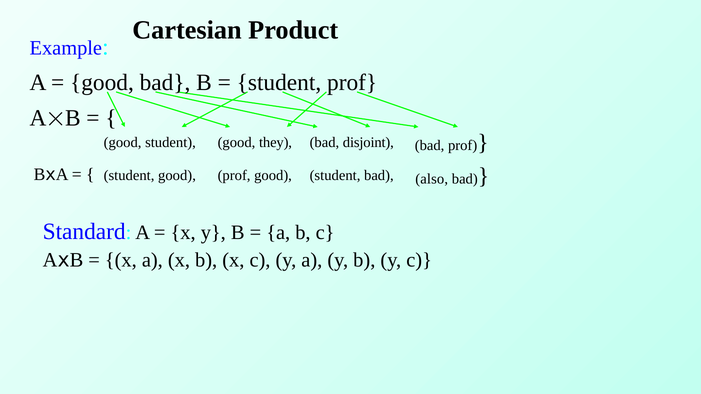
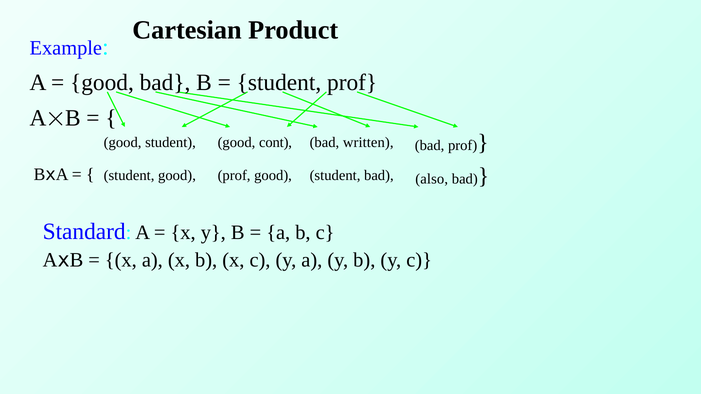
they: they -> cont (276, 142)
disjoint: disjoint -> written (368, 142)
